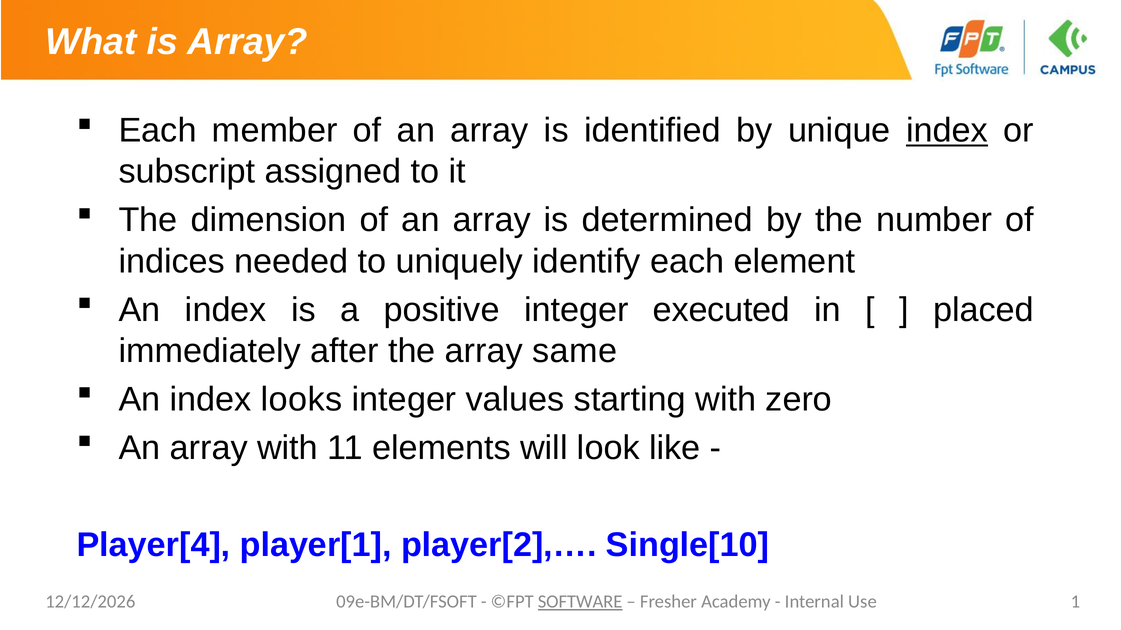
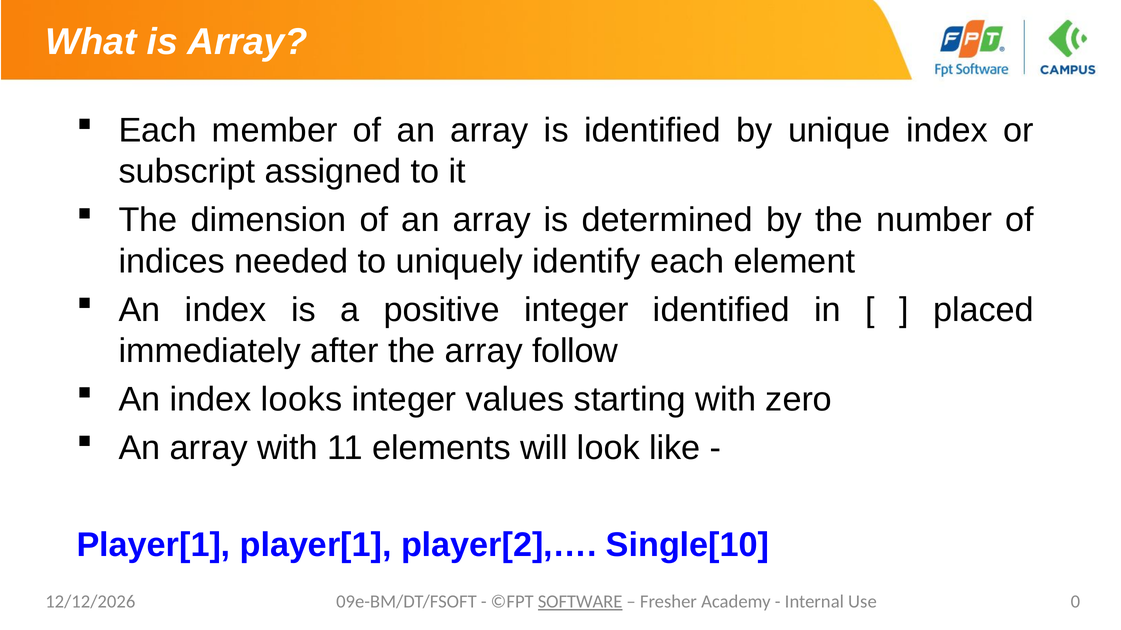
index underline: present -> none (947, 131)
integer executed: executed -> identified (721, 310)
same: same -> follow (575, 351)
Player[4: Player[4 -> Player[1 (154, 545)
1: 1 -> 0 (1075, 602)
